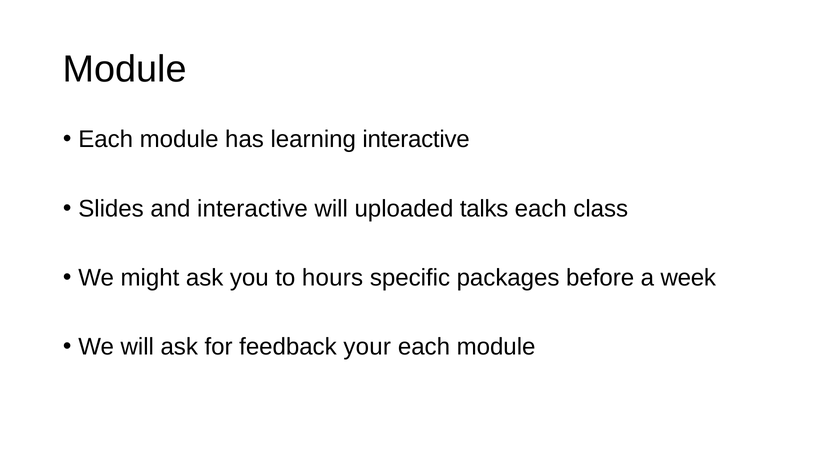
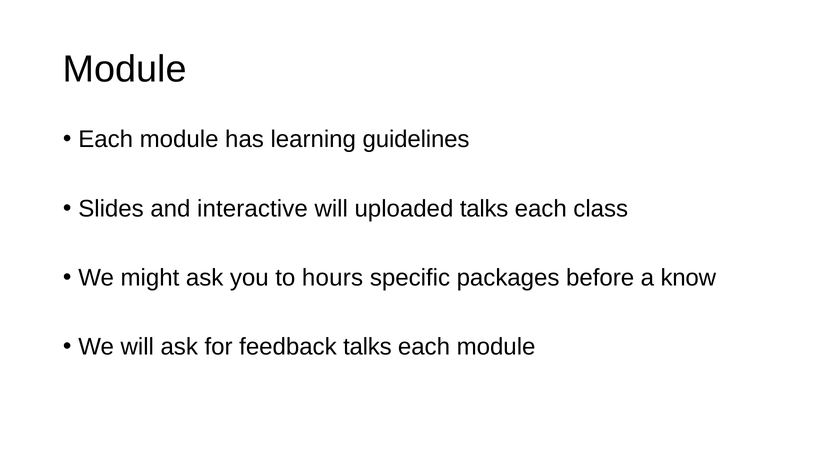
learning interactive: interactive -> guidelines (416, 139)
week: week -> know (688, 278)
feedback your: your -> talks (367, 347)
